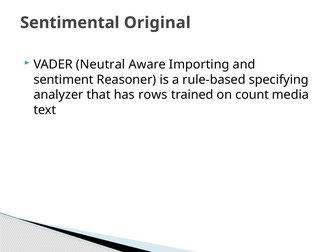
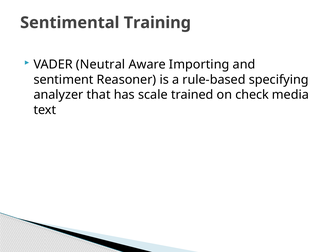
Original: Original -> Training (157, 23)
rows: rows -> scale (153, 95)
count: count -> check (252, 95)
